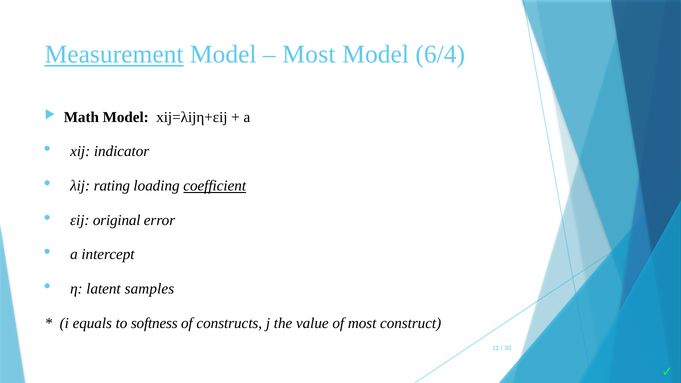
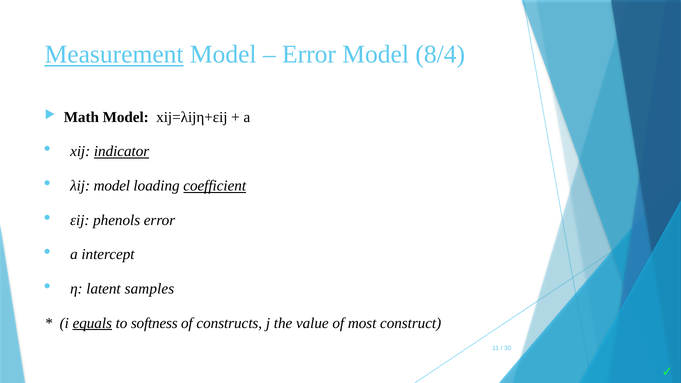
Most: Most -> Error (309, 55)
6/4: 6/4 -> 8/4 (440, 55)
indicator underline: none -> present (122, 152)
λij rating: rating -> model (112, 186)
original: original -> phenols (117, 220)
equals underline: none -> present (92, 323)
